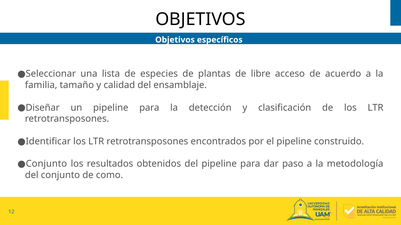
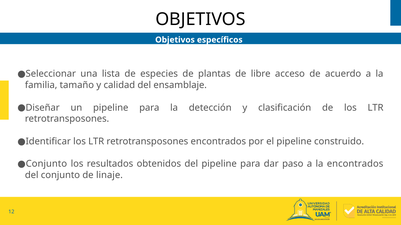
la metodología: metodología -> encontrados (355, 164)
como: como -> linaje (109, 176)
